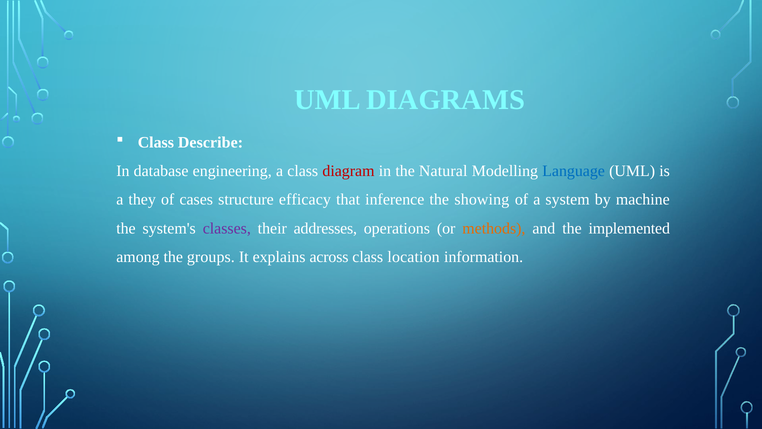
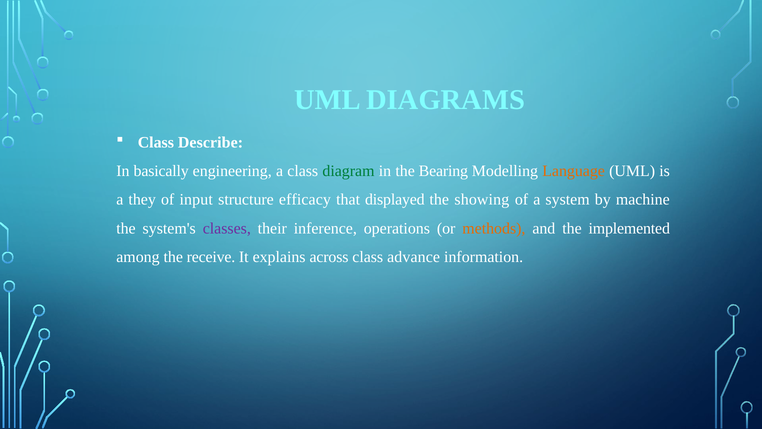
database: database -> basically (161, 171)
diagram colour: red -> green (348, 171)
Natural: Natural -> Bearing (443, 171)
Language colour: blue -> orange (574, 171)
cases: cases -> input (196, 200)
inference: inference -> displayed (395, 200)
addresses: addresses -> inference (325, 228)
groups: groups -> receive (211, 257)
location: location -> advance (414, 257)
